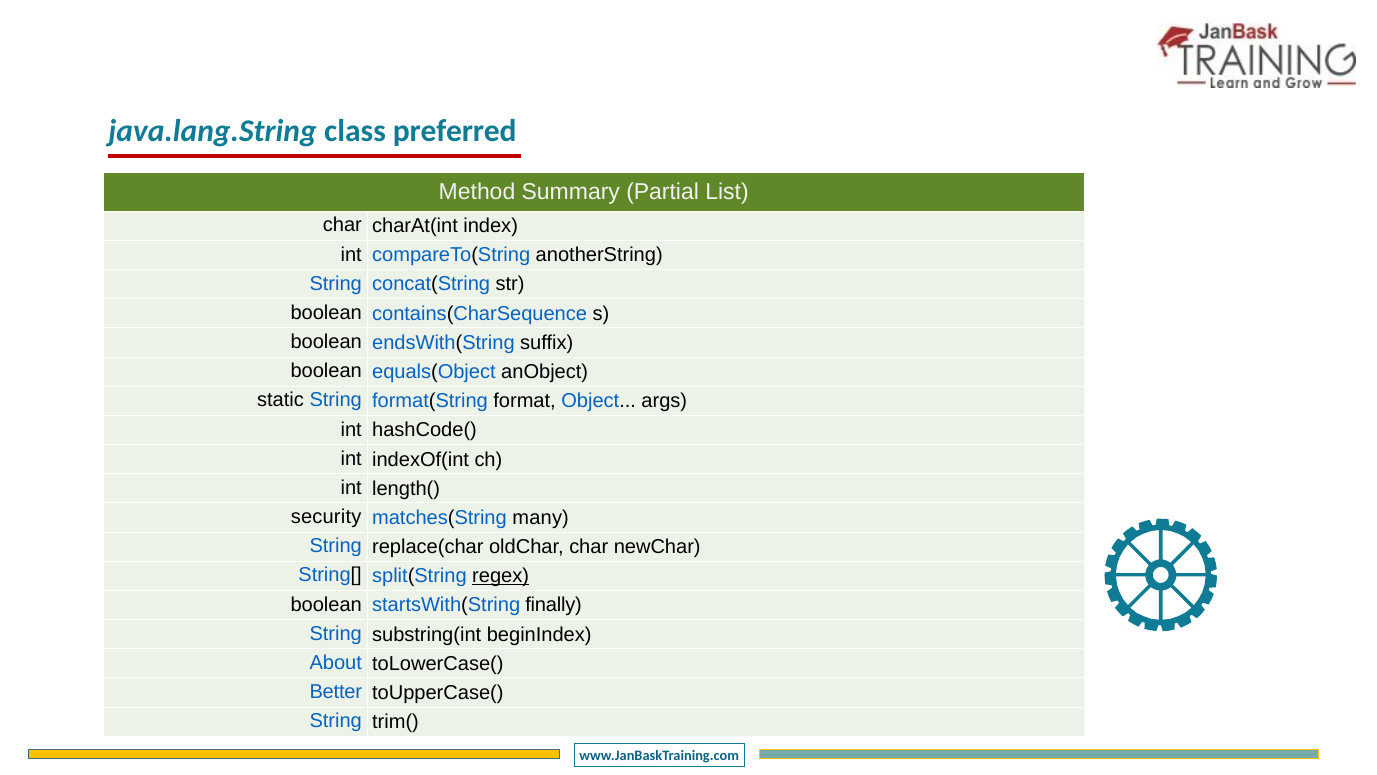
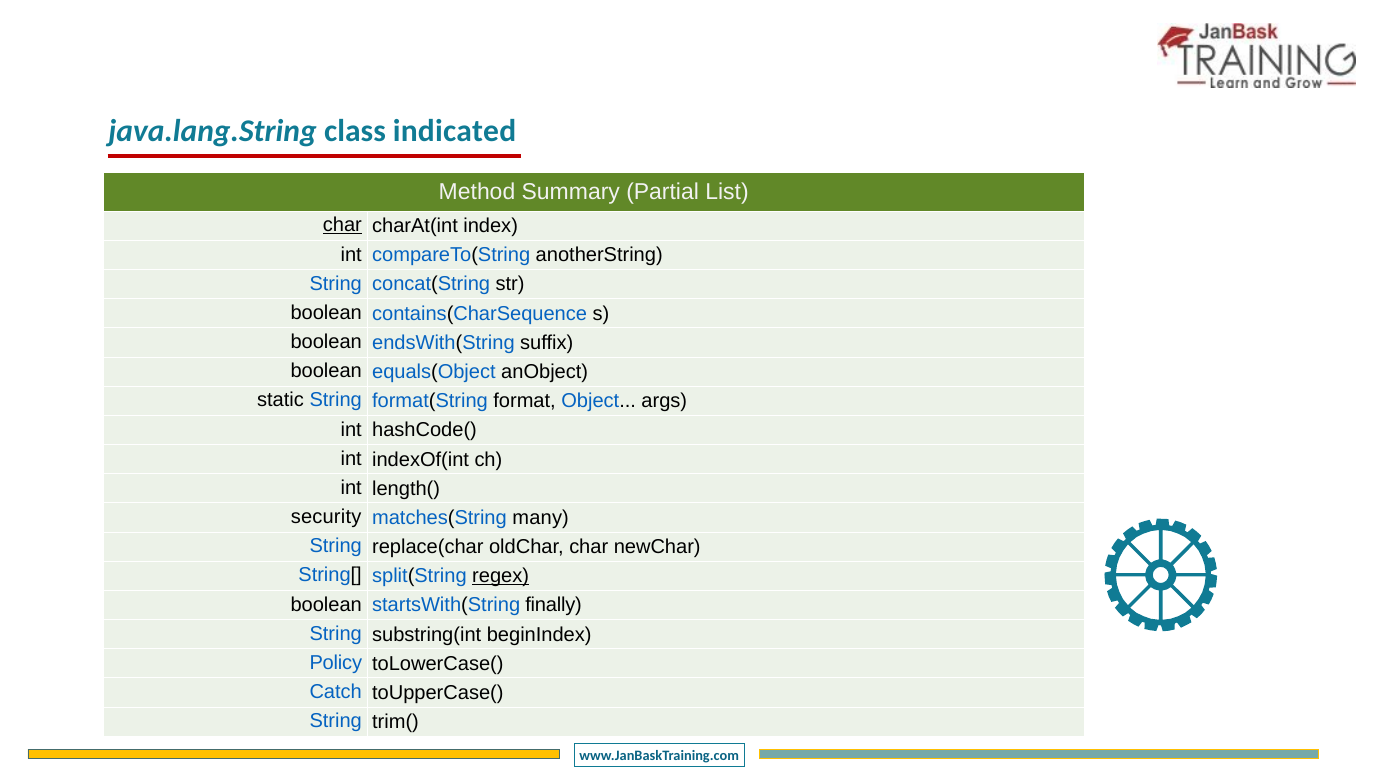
preferred: preferred -> indicated (455, 131)
char underline: none -> present (342, 225)
About: About -> Policy (336, 662)
Better: Better -> Catch (336, 692)
